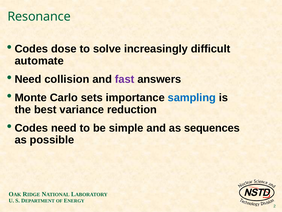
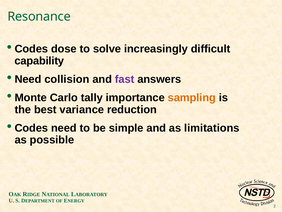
automate: automate -> capability (39, 61)
sets: sets -> tally (92, 97)
sampling colour: blue -> orange (192, 97)
sequences: sequences -> limitations (212, 128)
